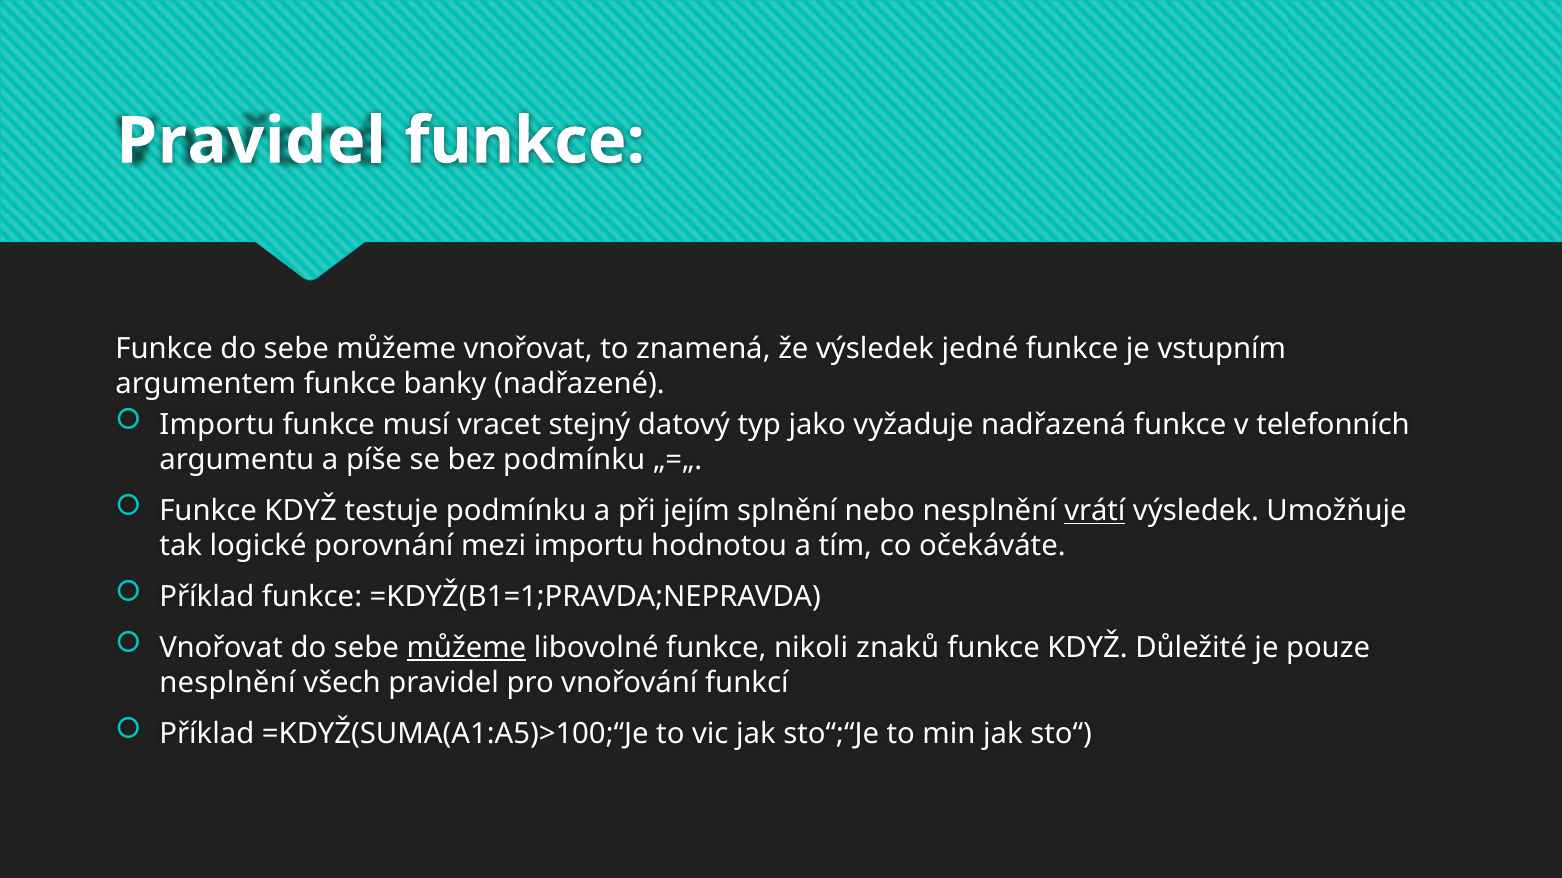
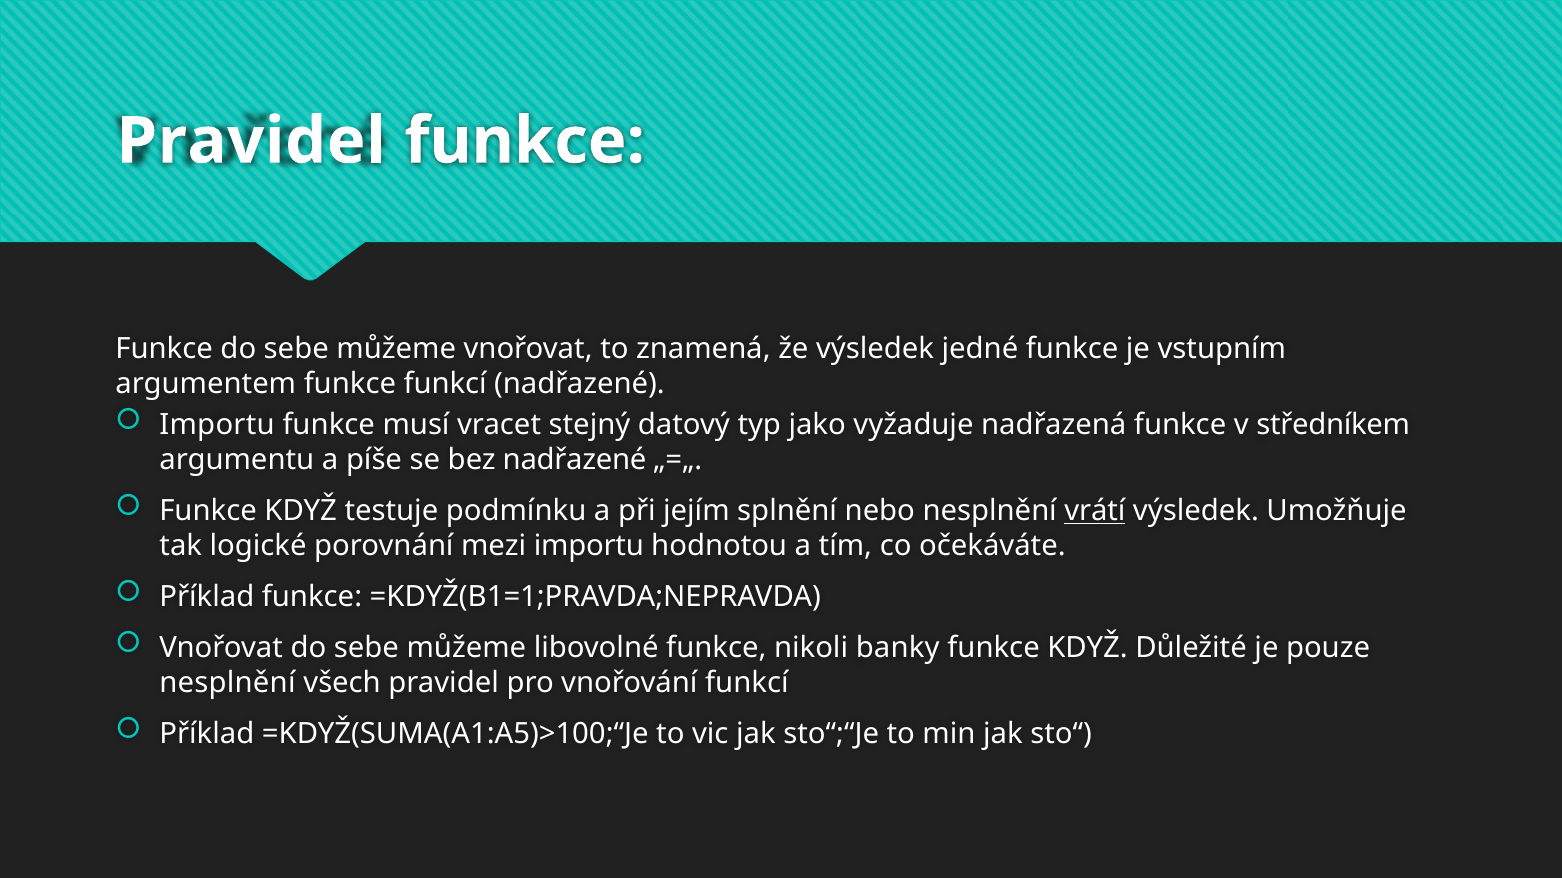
funkce banky: banky -> funkcí (445, 384)
telefonních: telefonních -> středníkem (1333, 425)
bez podmínku: podmínku -> nadřazené (575, 460)
můžeme underline: present -> none (466, 648)
znaků: znaků -> banky (898, 648)
